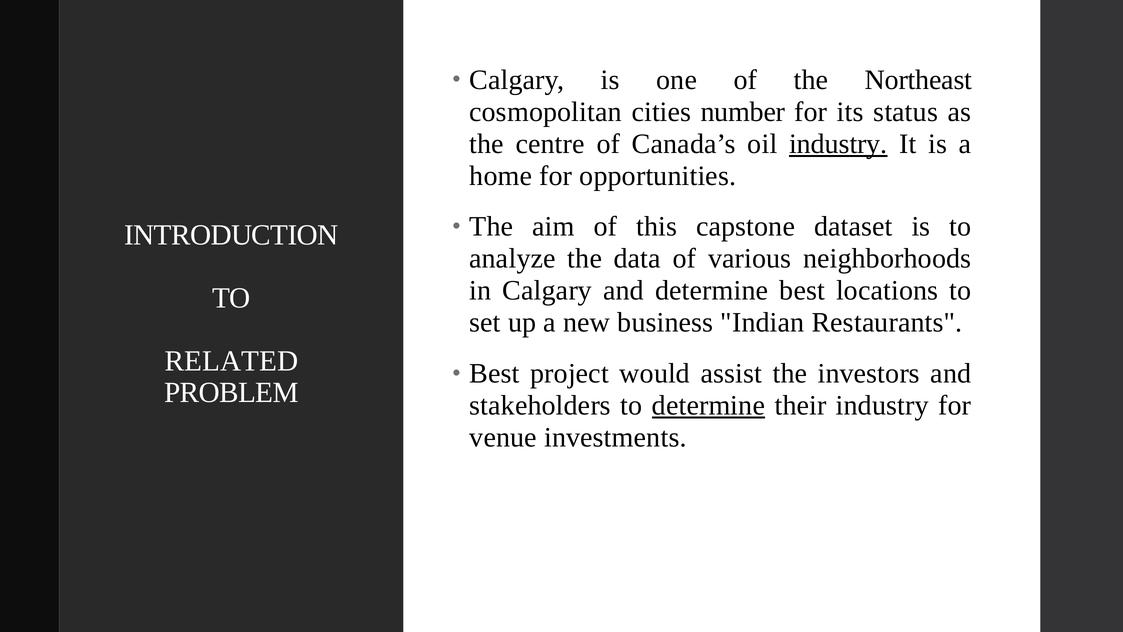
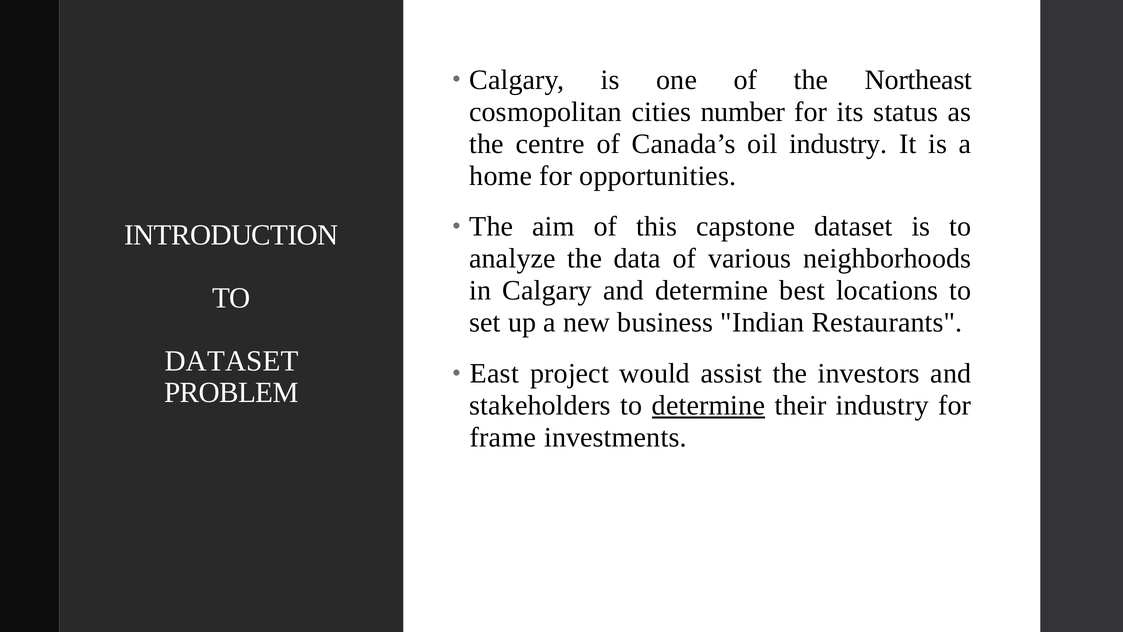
industry underline: present -> none (838, 144)
RELATED: RELATED -> DATASET (232, 361)
Best: Best -> East (494, 373)
venue: venue -> frame (503, 437)
